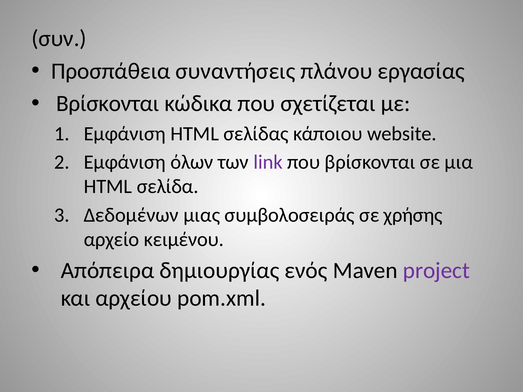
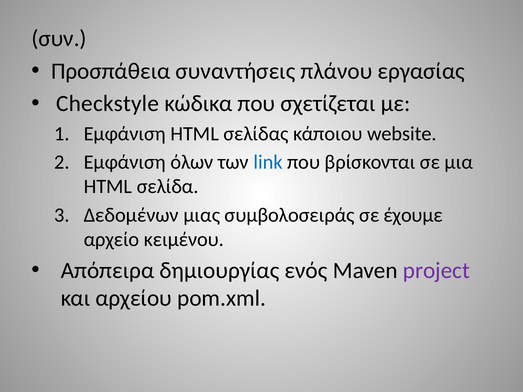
Βρίσκονται: Βρίσκονται -> Checkstyle (108, 104)
link colour: purple -> blue (268, 162)
χρήσης: χρήσης -> έχουμε (413, 215)
